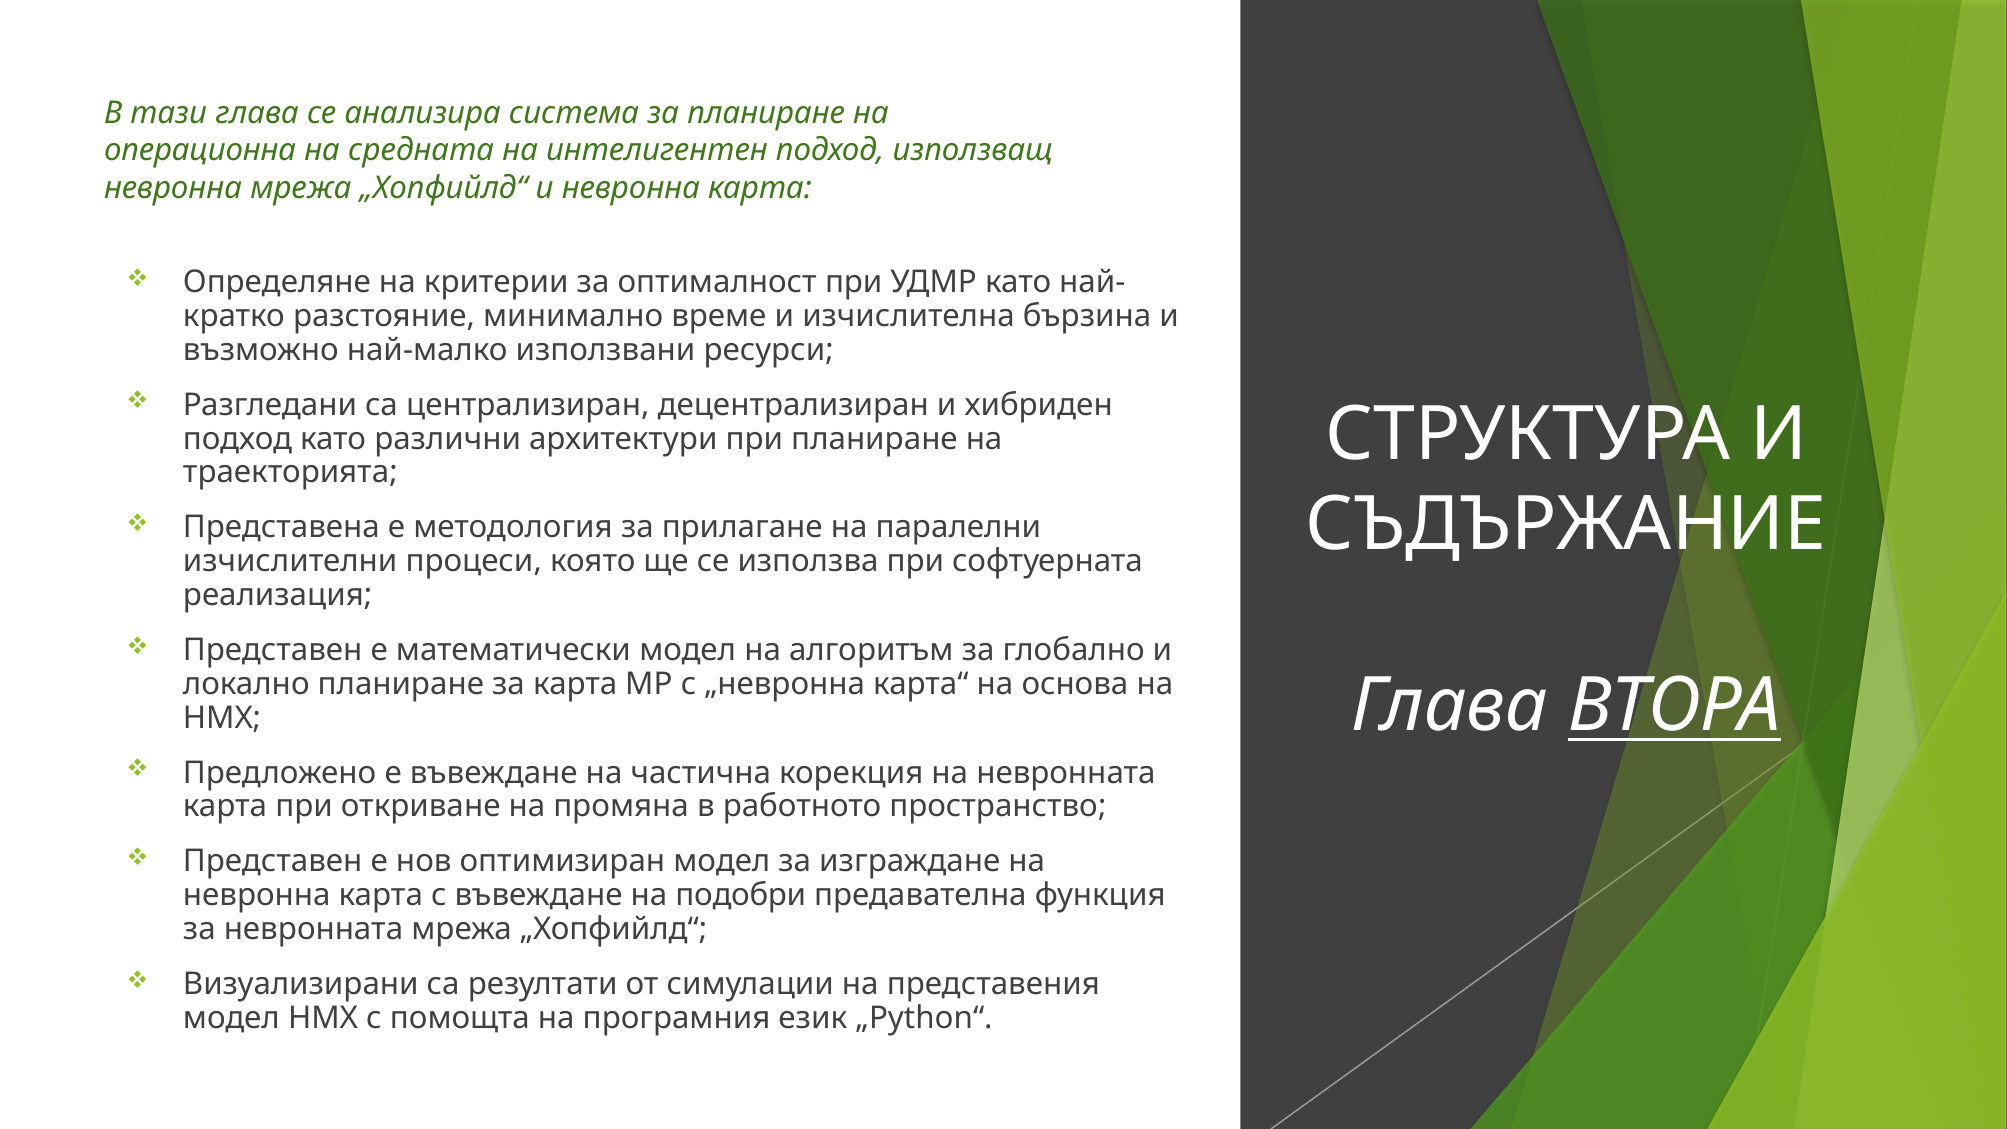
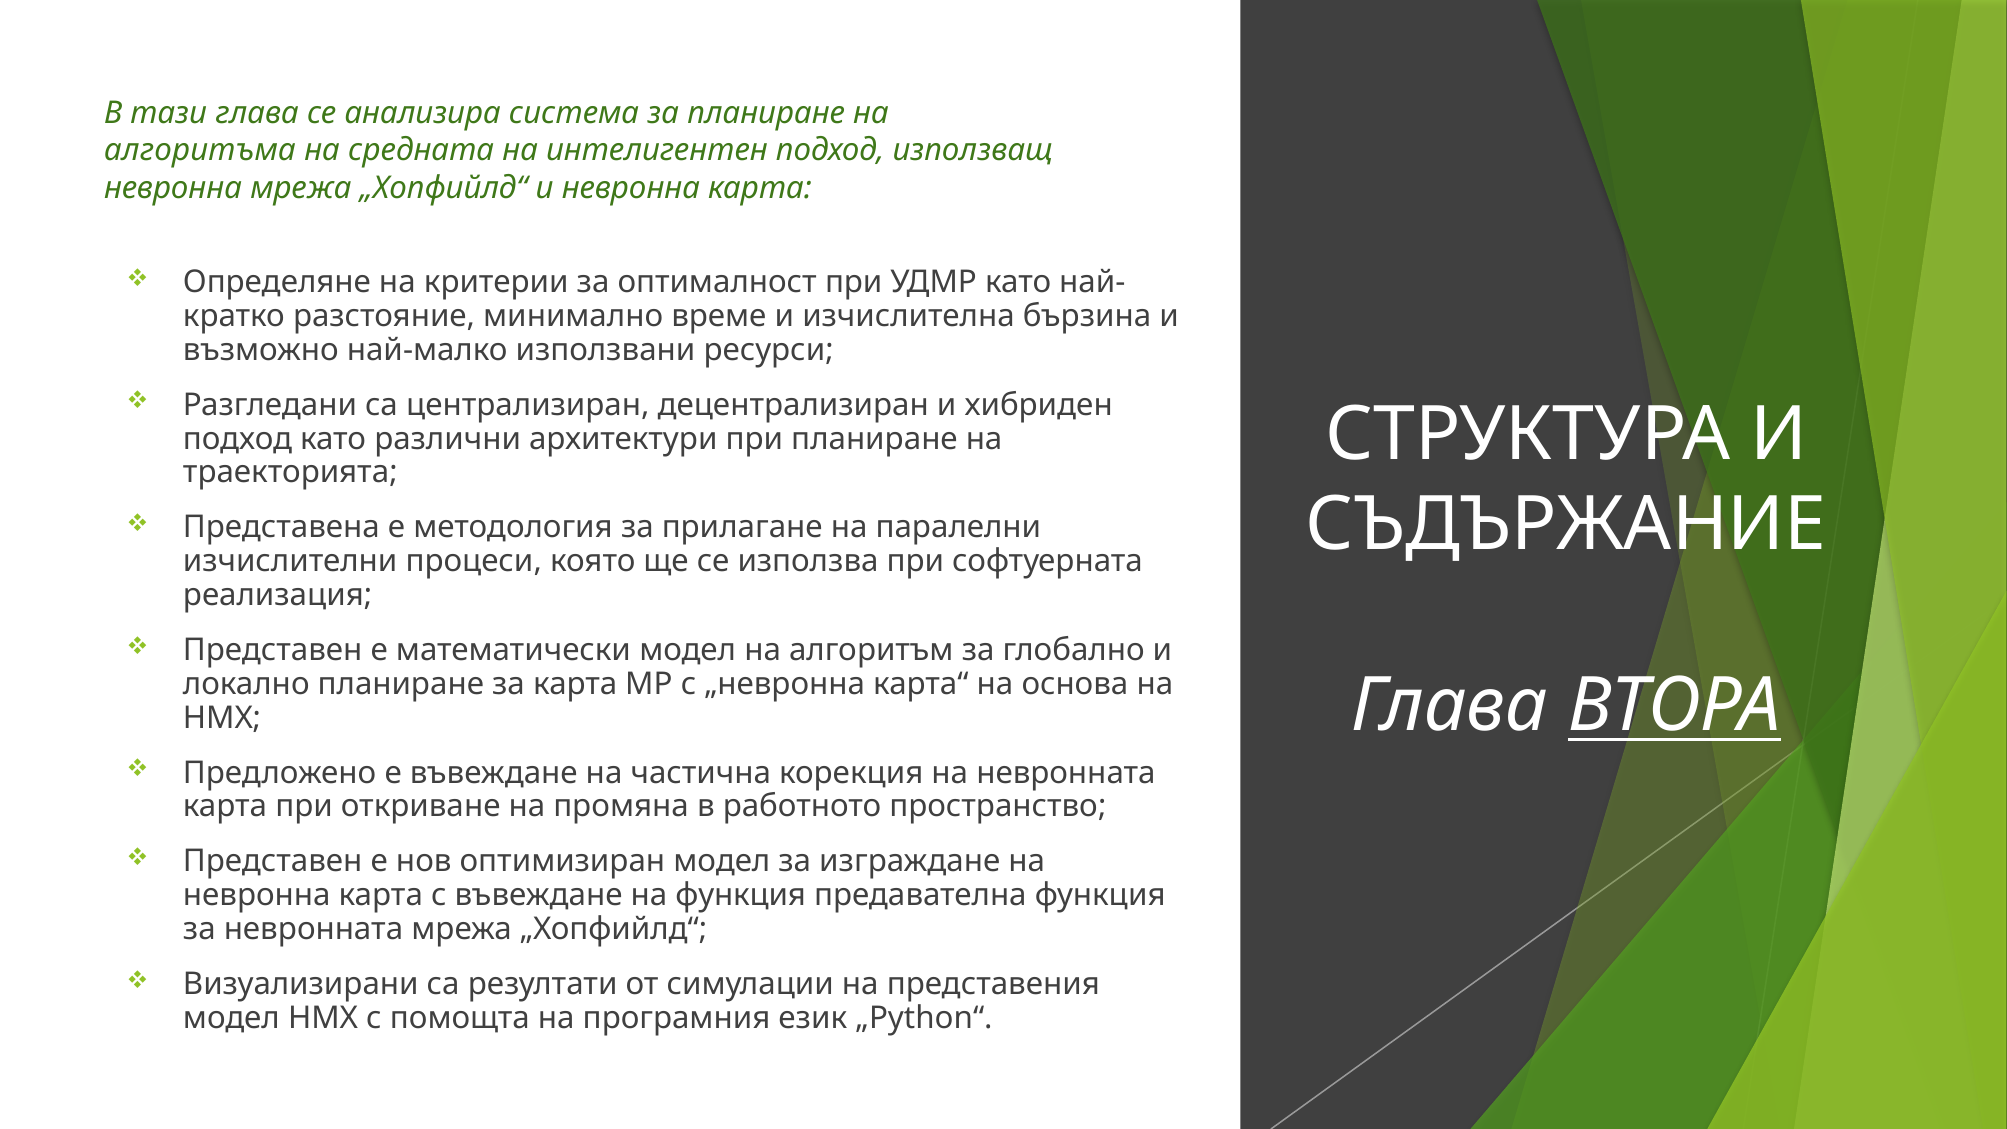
операционна: операционна -> алгоритъма (200, 150)
на подобри: подобри -> функция (741, 895)
